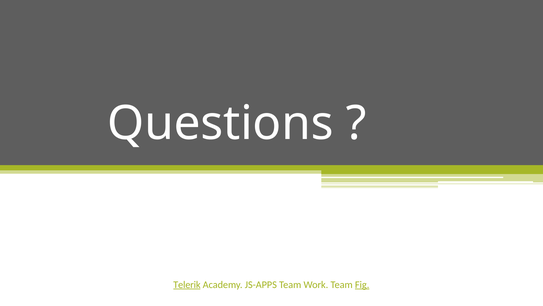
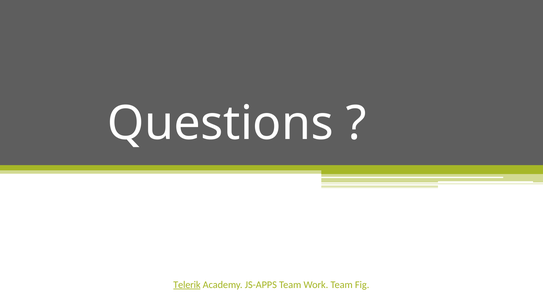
Fig underline: present -> none (362, 284)
